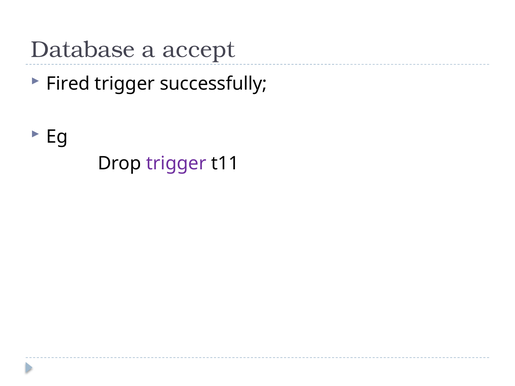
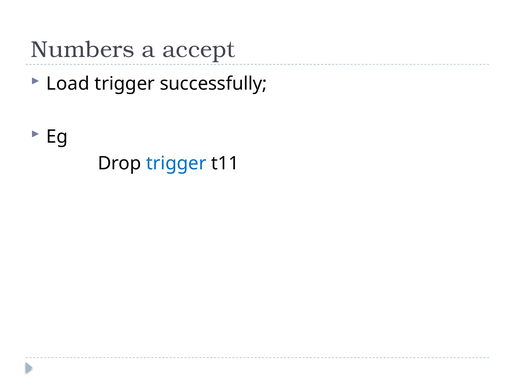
Database: Database -> Numbers (83, 50)
Fired: Fired -> Load (68, 84)
trigger colour: purple -> blue (176, 163)
